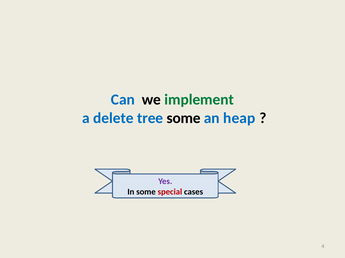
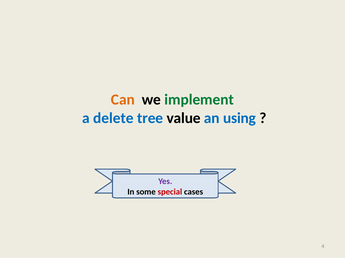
Can colour: blue -> orange (123, 100)
tree some: some -> value (184, 118)
heap: heap -> using (239, 118)
